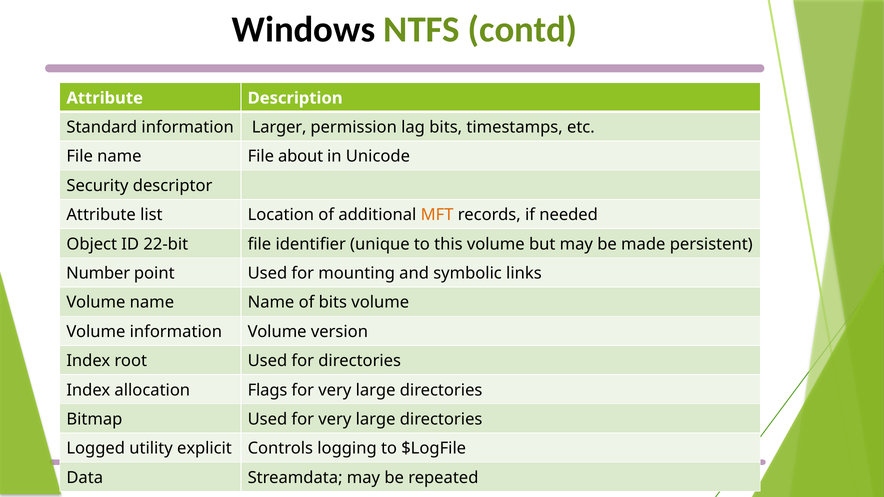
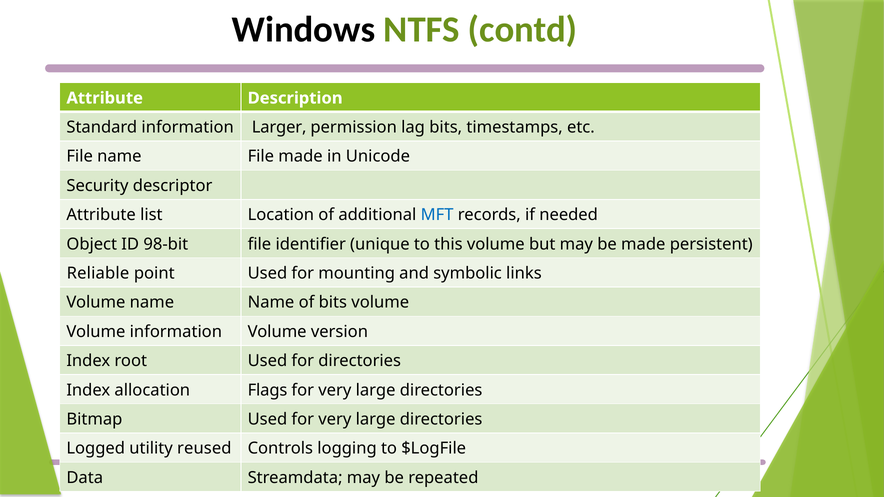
File about: about -> made (301, 157)
MFT colour: orange -> blue (437, 215)
22-bit: 22-bit -> 98-bit (166, 244)
Number: Number -> Reliable (98, 273)
explicit: explicit -> reused (204, 449)
